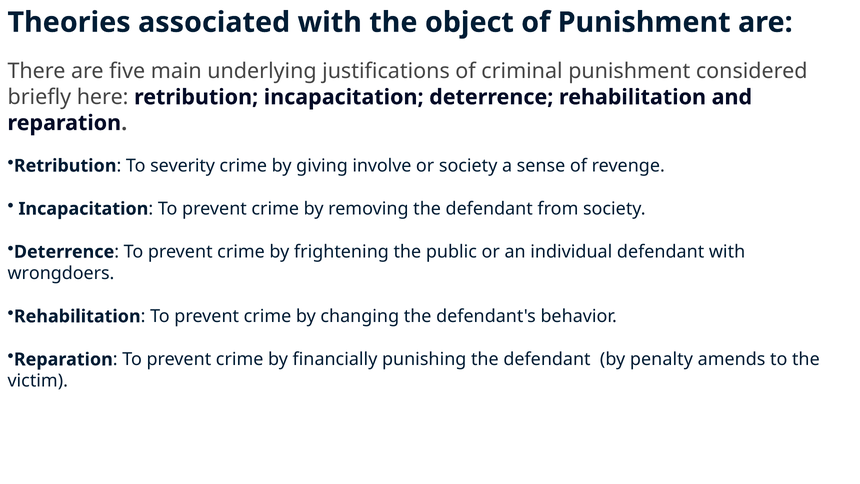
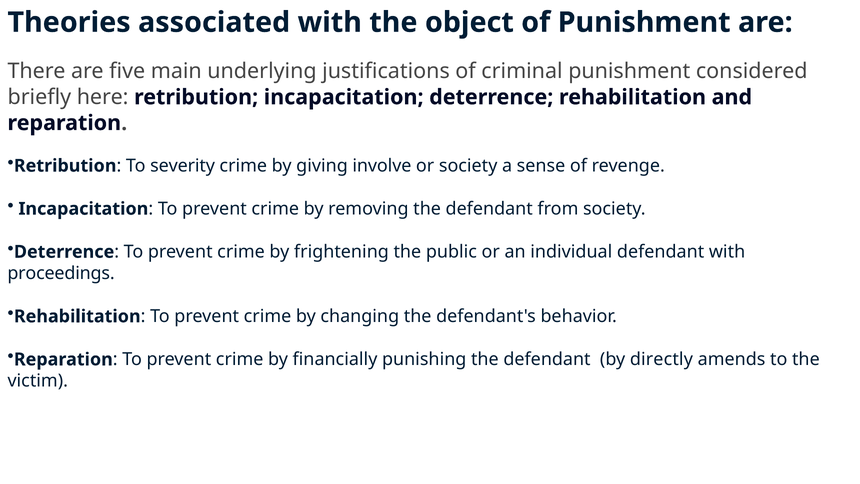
wrongdoers: wrongdoers -> proceedings (61, 273)
penalty: penalty -> directly (661, 359)
